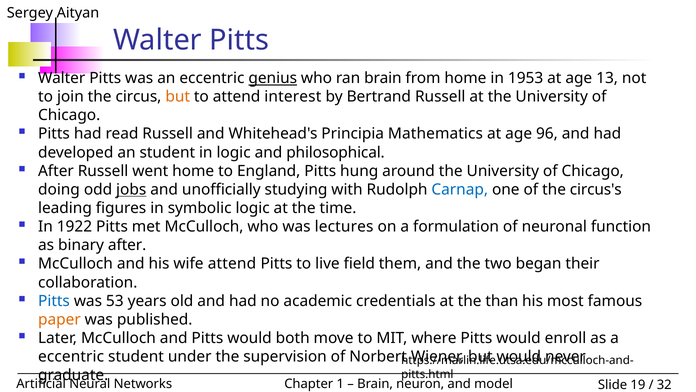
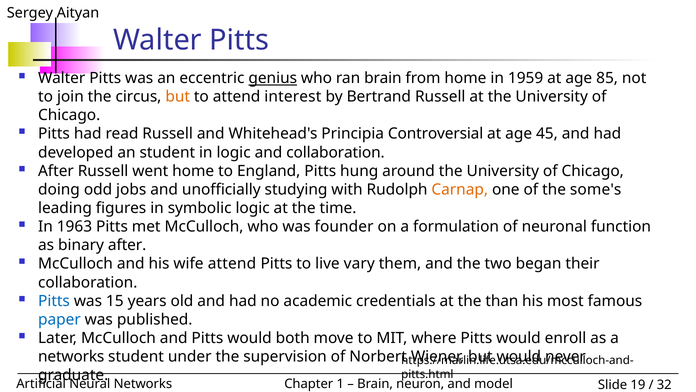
1953: 1953 -> 1959 (526, 78)
13: 13 -> 85 (607, 78)
Mathematics: Mathematics -> Controversial (436, 134)
96: 96 -> 45 (547, 134)
and philosophical: philosophical -> collaboration (335, 152)
jobs underline: present -> none (131, 189)
Carnap colour: blue -> orange (460, 189)
circus's: circus's -> some's (596, 189)
1922: 1922 -> 1963 (74, 226)
lectures: lectures -> founder (344, 226)
field: field -> vary (359, 264)
53: 53 -> 15 (115, 301)
paper colour: orange -> blue (59, 319)
eccentric: eccentric -> networks (71, 356)
